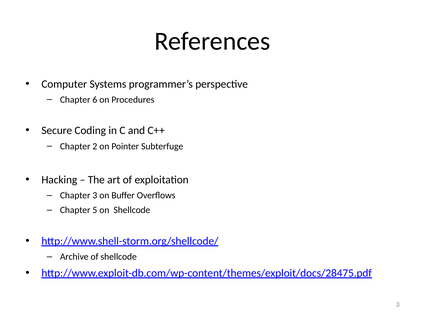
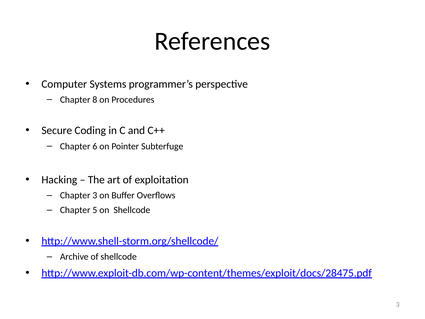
6: 6 -> 8 (95, 100)
2: 2 -> 6 (95, 146)
